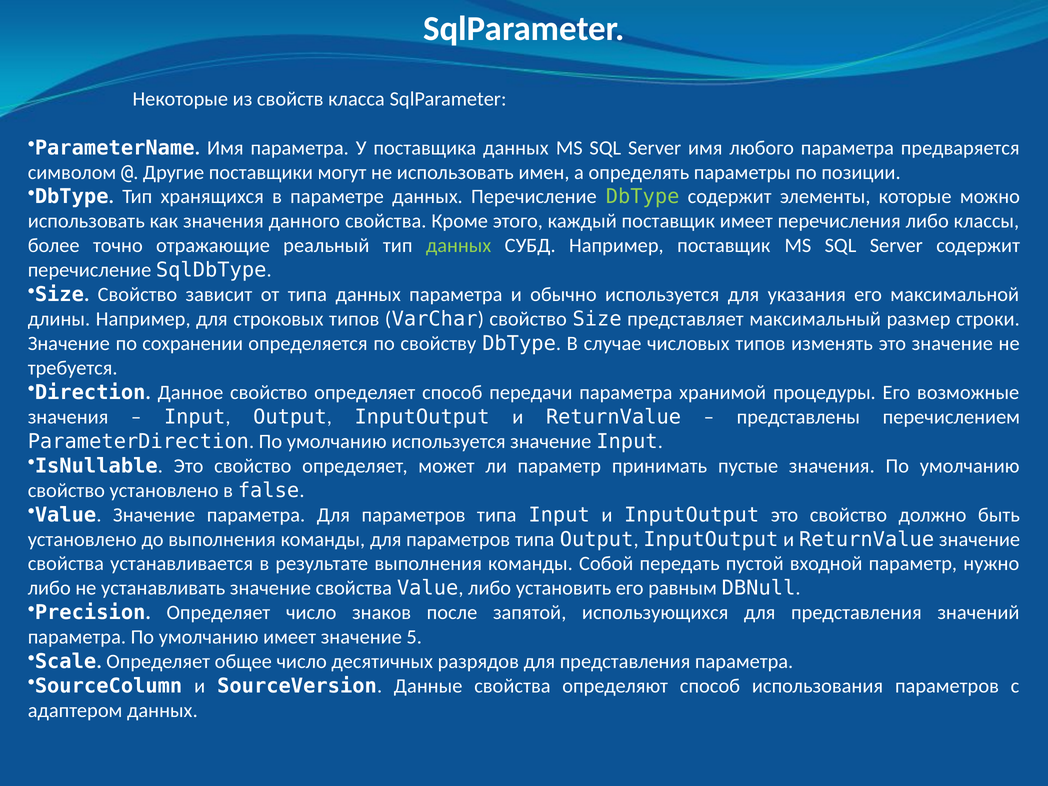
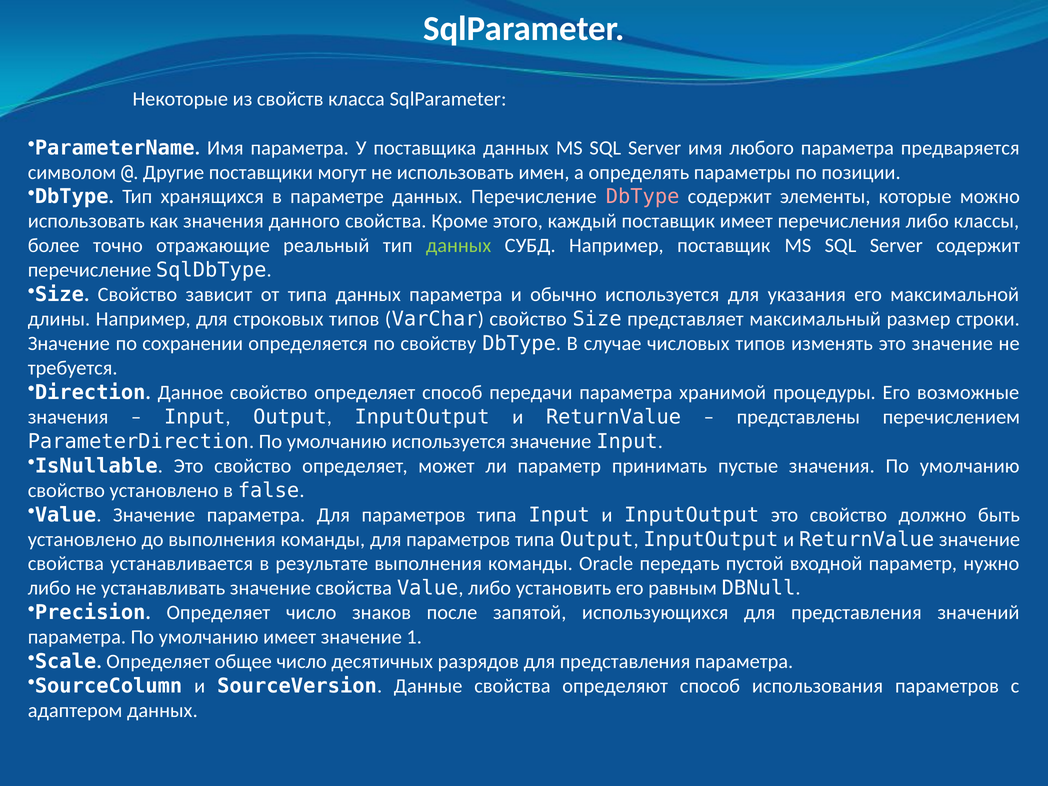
DbType colour: light green -> pink (643, 197)
Собой: Собой -> Oracle (606, 564)
5: 5 -> 1 (414, 637)
